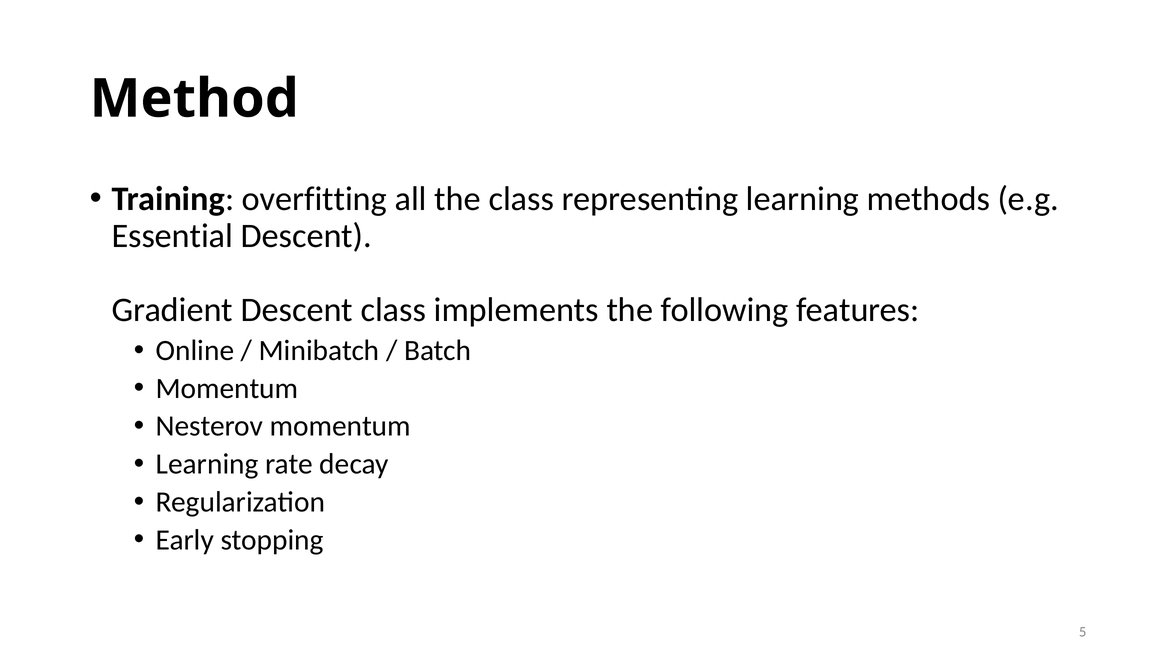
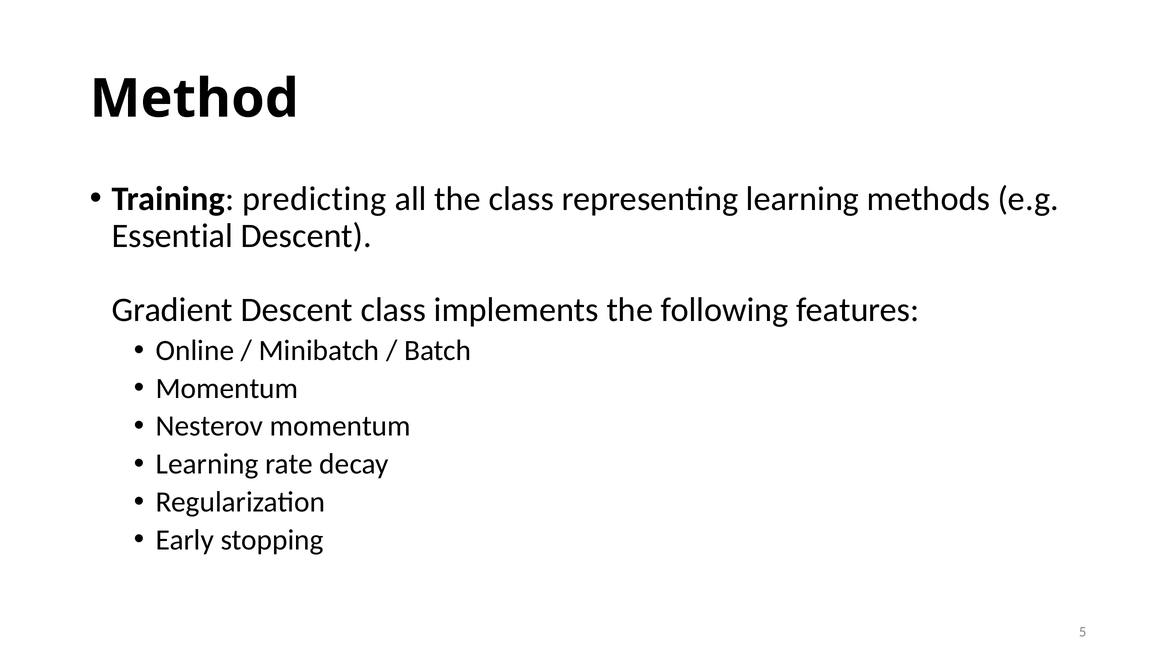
overfitting: overfitting -> predicting (314, 199)
